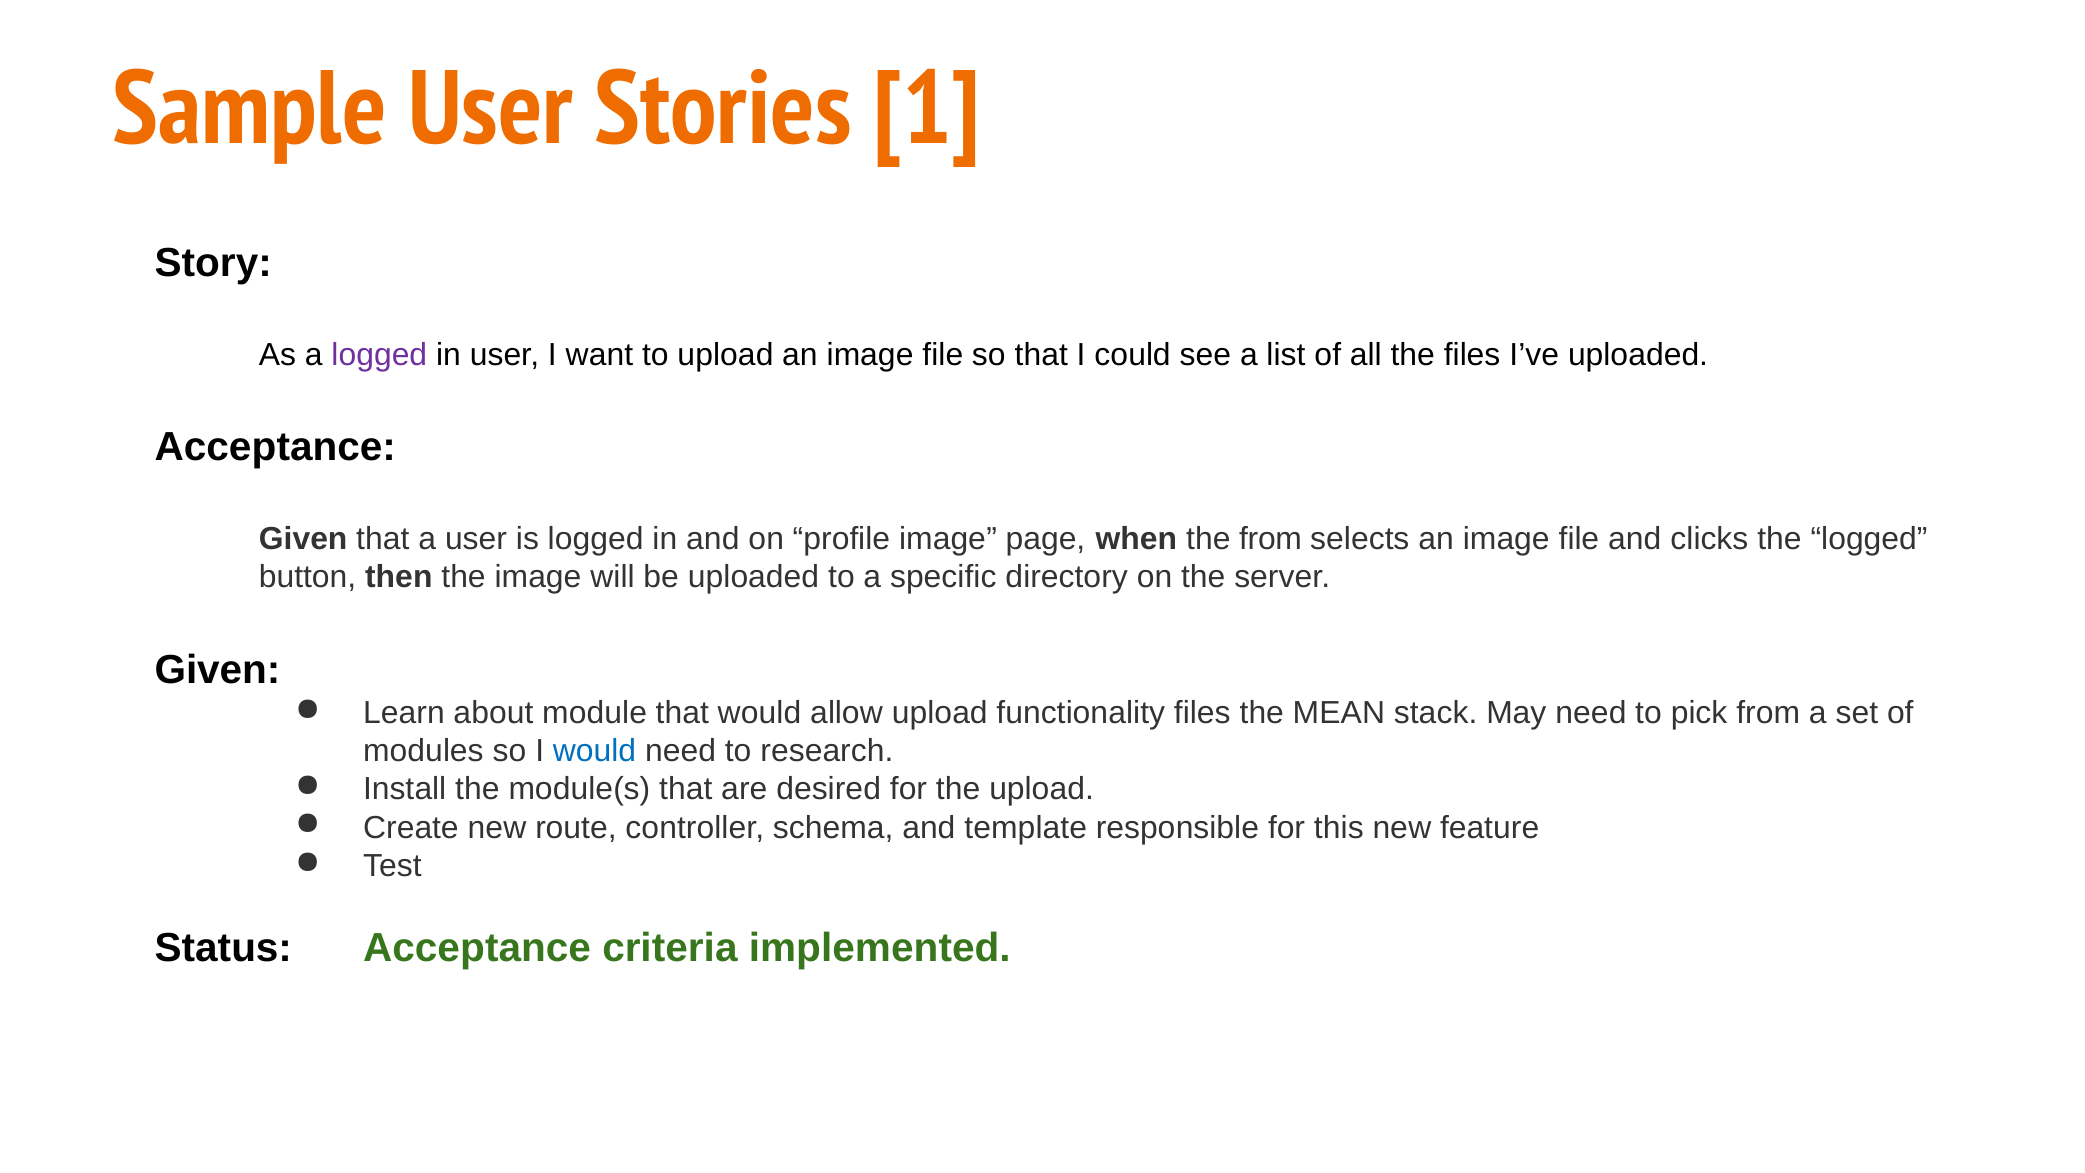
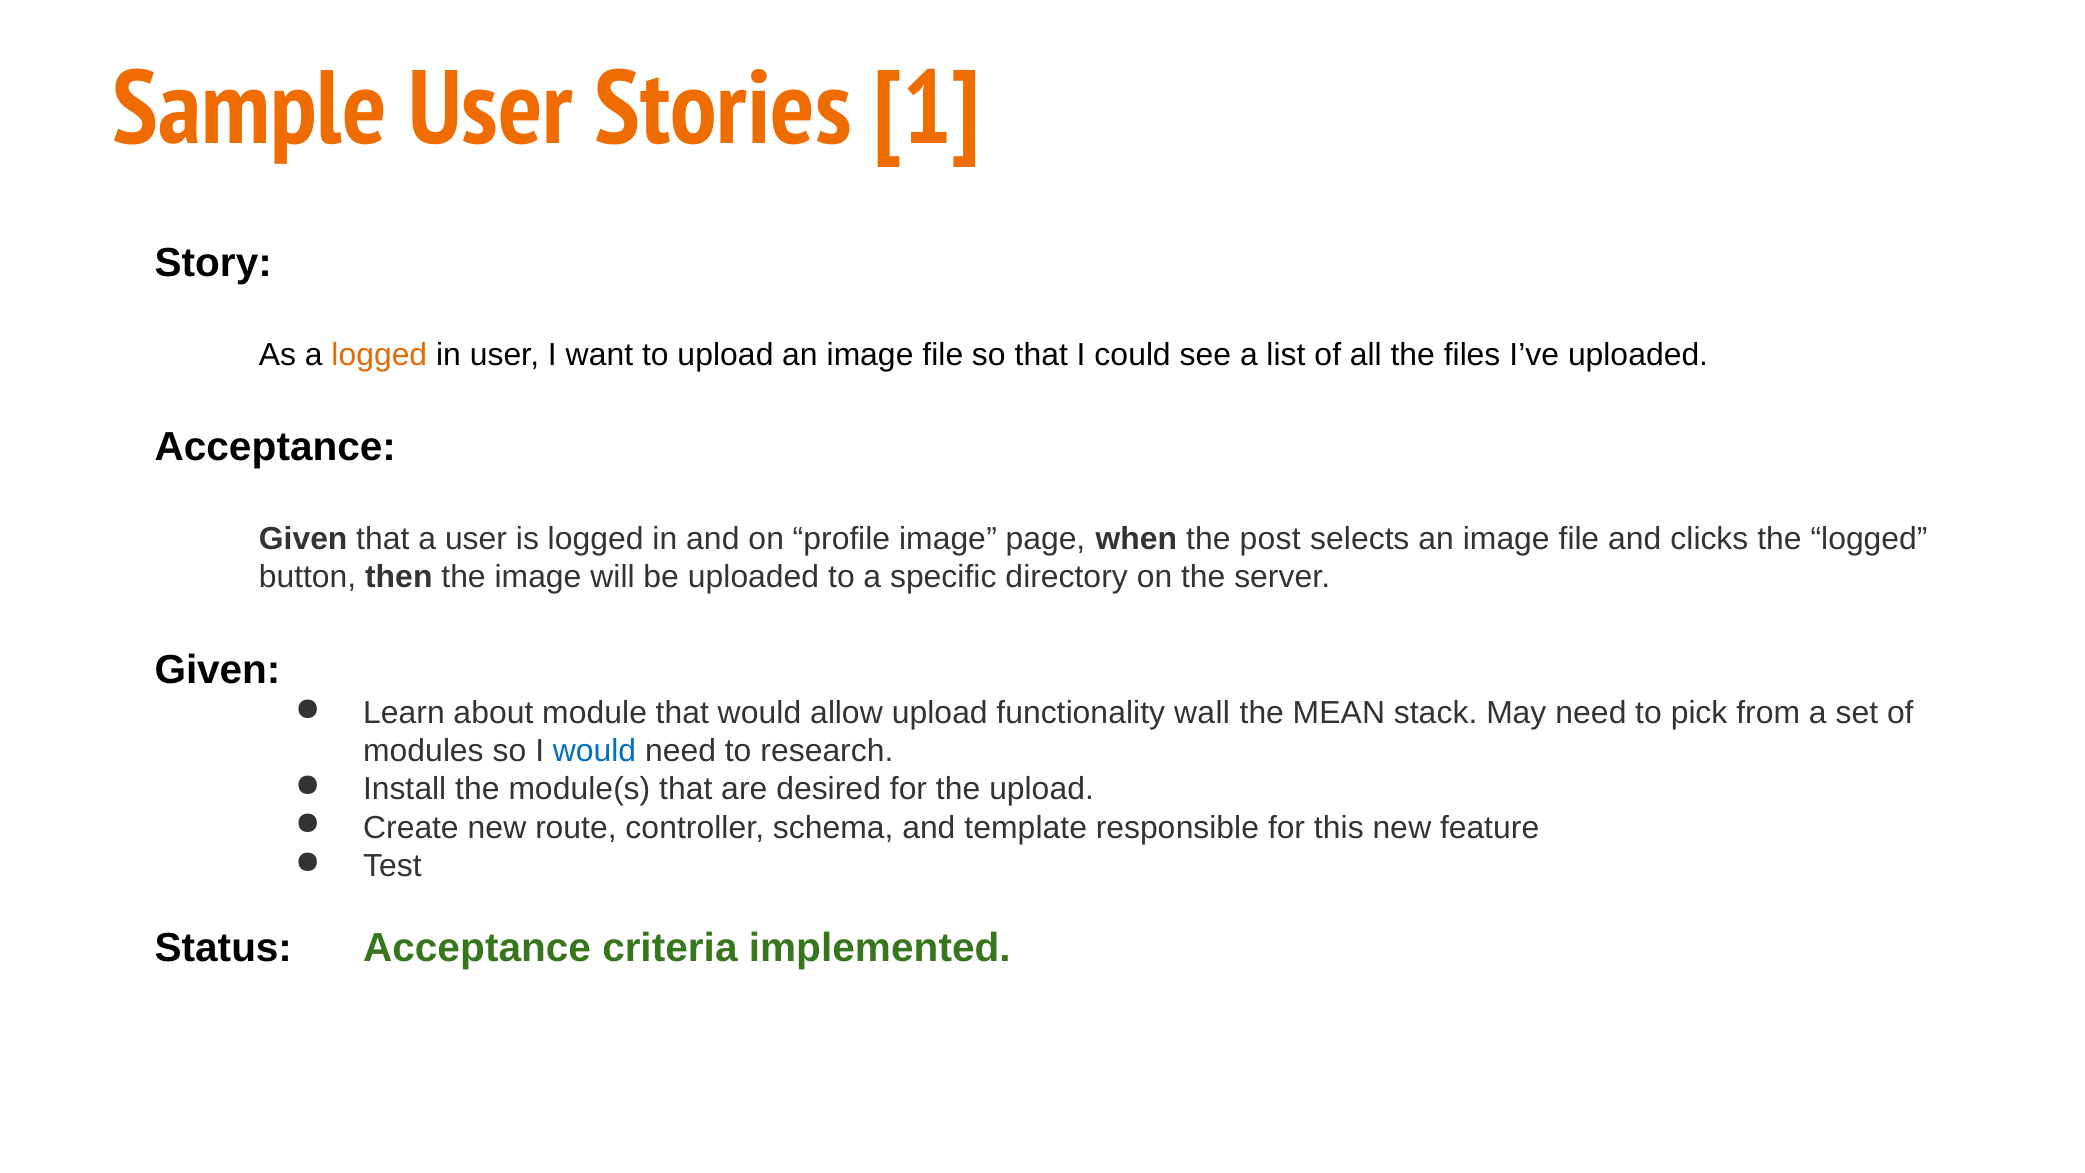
logged colour: purple -> orange (379, 355)
the from: from -> post (1270, 539)
functionality files: files -> wall (1202, 713)
